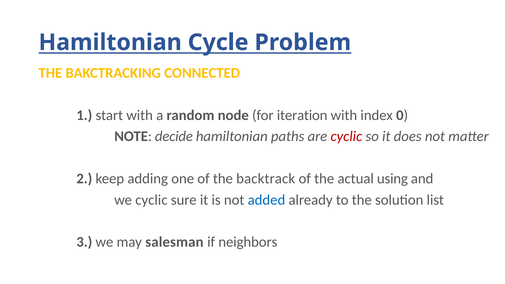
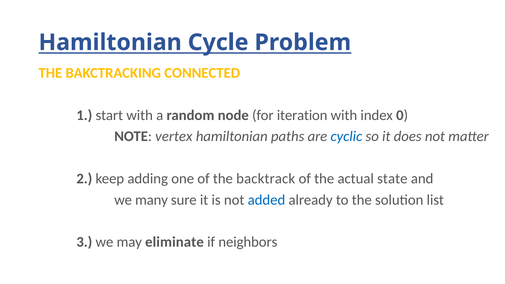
decide: decide -> vertex (174, 136)
cyclic colour: red -> blue (346, 136)
using: using -> state (392, 179)
we cyclic: cyclic -> many (152, 200)
salesman: salesman -> eliminate (174, 242)
